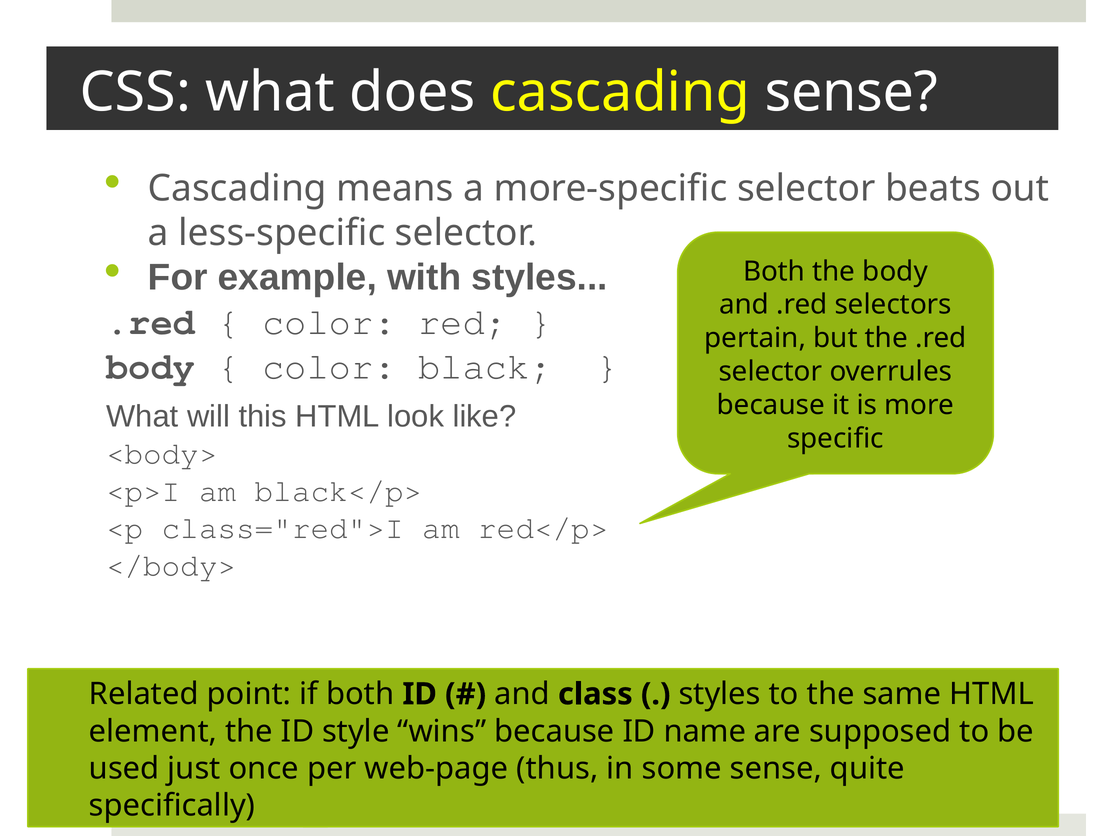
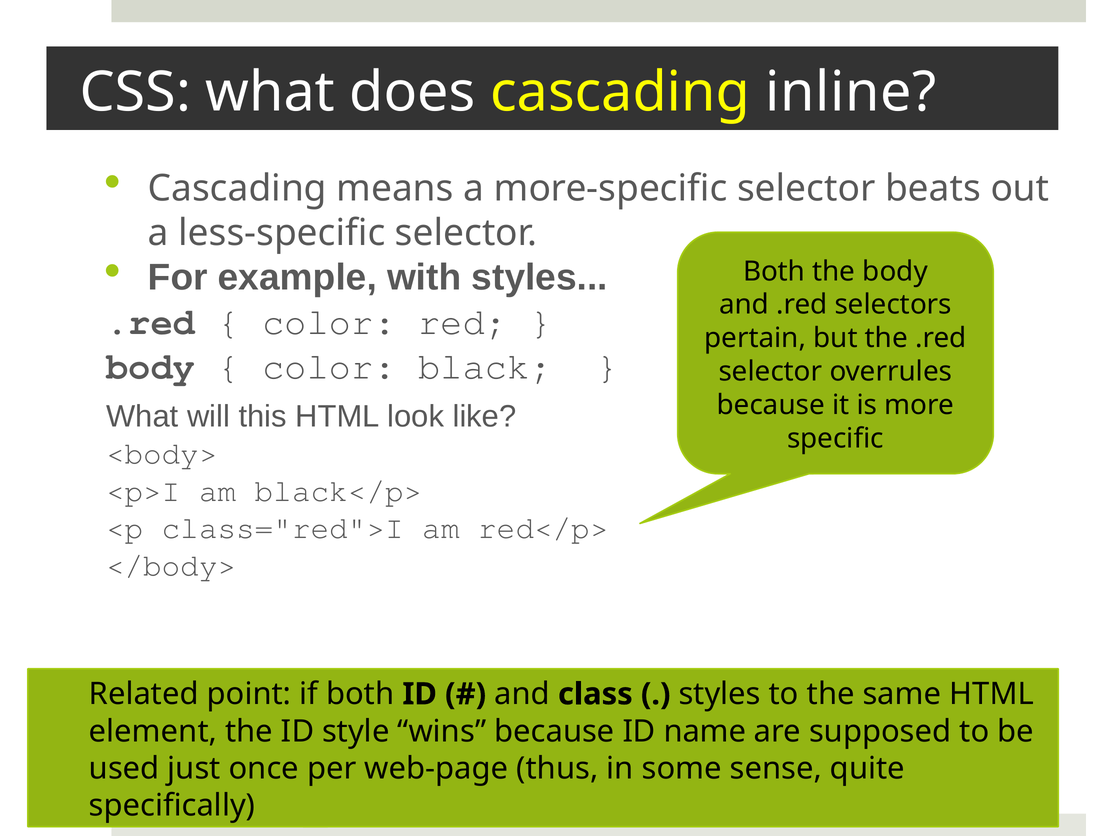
cascading sense: sense -> inline (851, 92)
